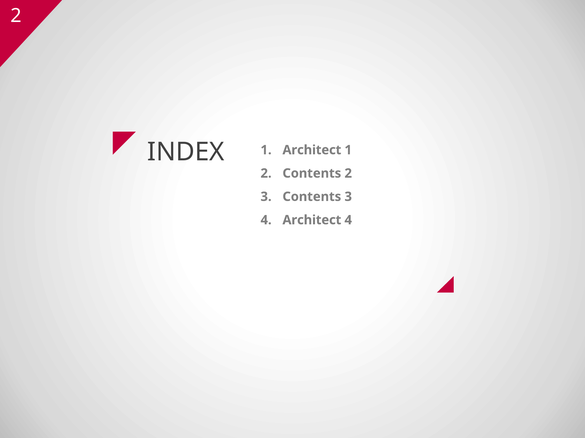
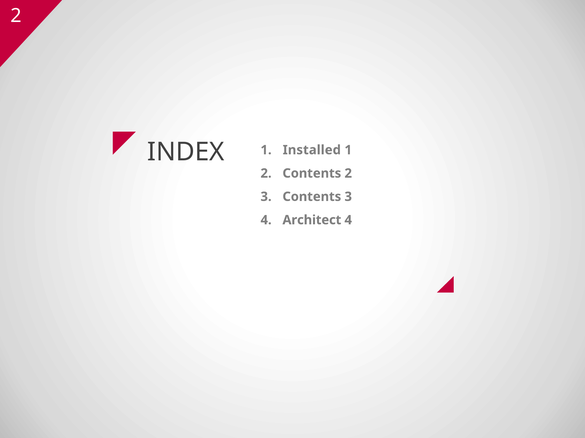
1 Architect: Architect -> Installed (312, 150)
